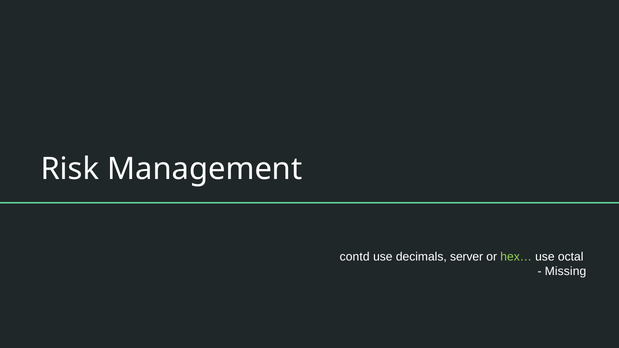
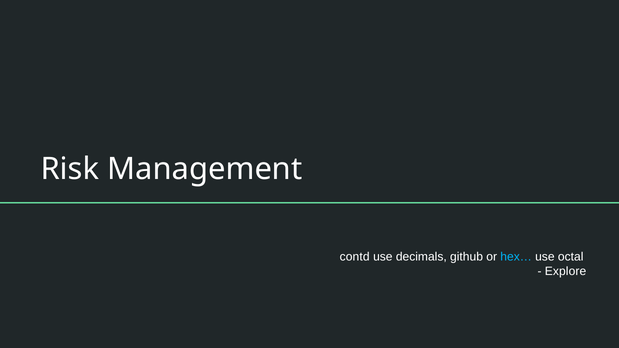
server: server -> github (467, 257)
hex… colour: light green -> light blue (516, 257)
Missing: Missing -> Explore (566, 271)
